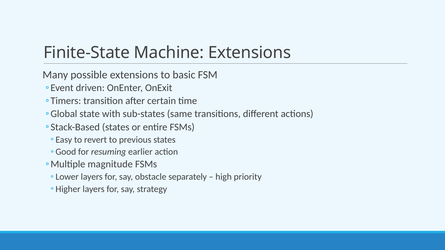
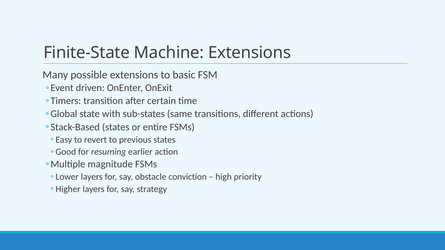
separately: separately -> conviction (188, 177)
